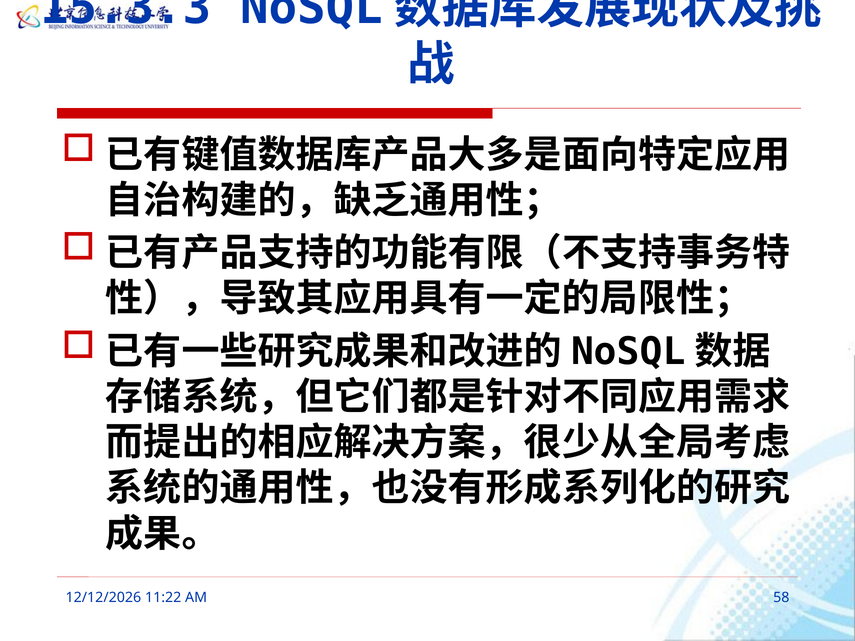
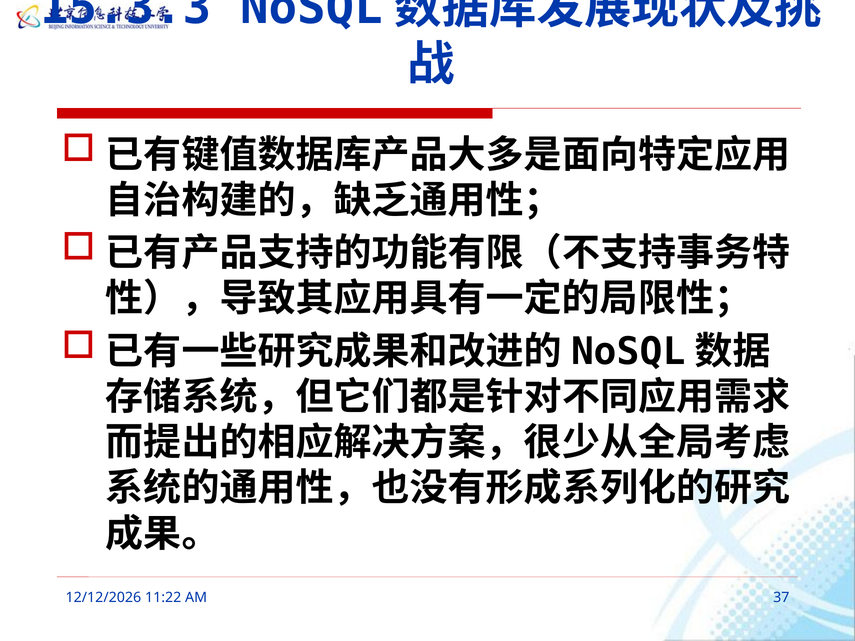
58: 58 -> 37 (781, 598)
